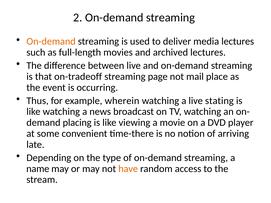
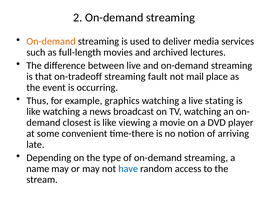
media lectures: lectures -> services (238, 41)
page: page -> fault (158, 77)
wherein: wherein -> graphics (122, 101)
placing: placing -> closest (77, 123)
have colour: orange -> blue (128, 169)
